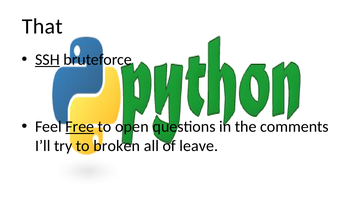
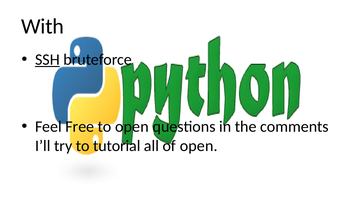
That: That -> With (43, 27)
Free underline: present -> none (80, 127)
broken: broken -> tutorial (117, 146)
of leave: leave -> open (199, 146)
